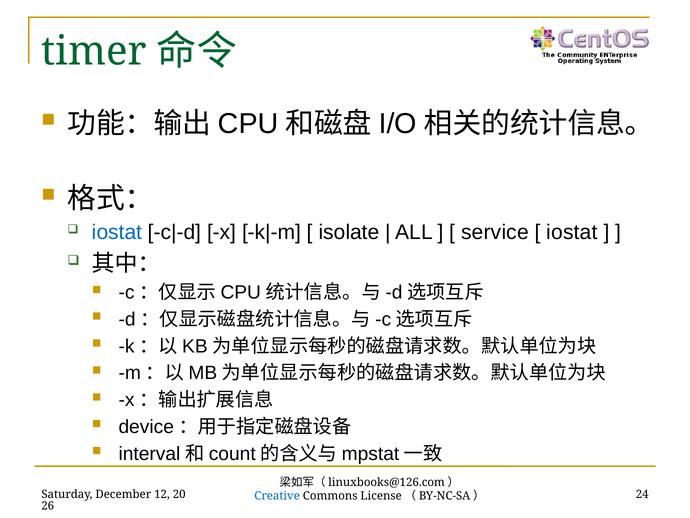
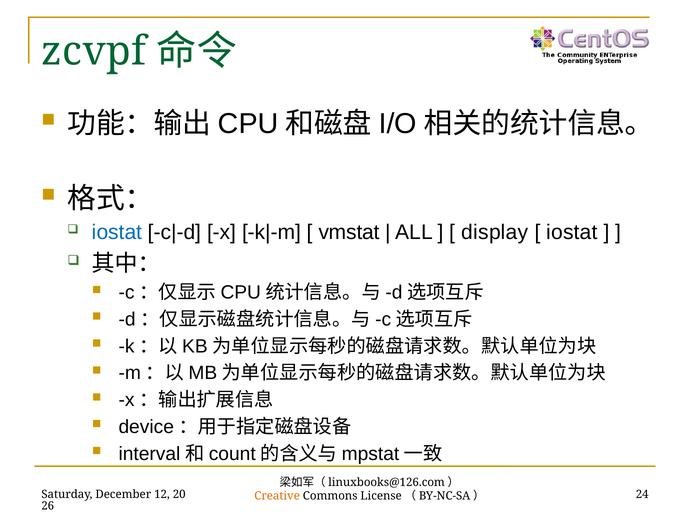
timer: timer -> zcvpf (94, 51)
isolate: isolate -> vmstat (349, 232)
service: service -> display (495, 232)
Creative colour: blue -> orange (277, 496)
